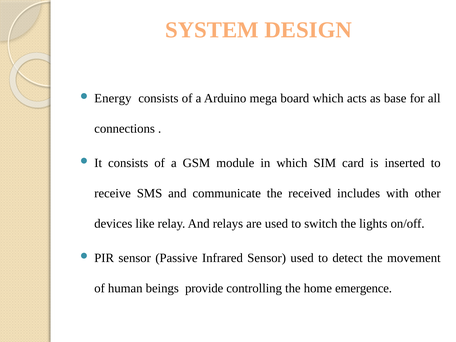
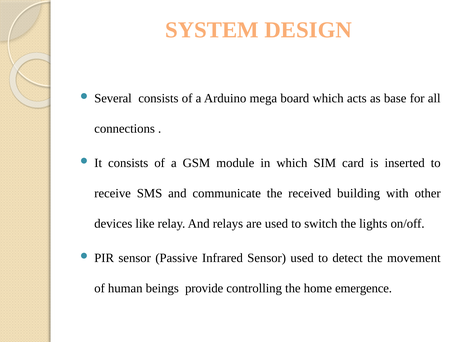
Energy: Energy -> Several (113, 98)
includes: includes -> building (359, 193)
